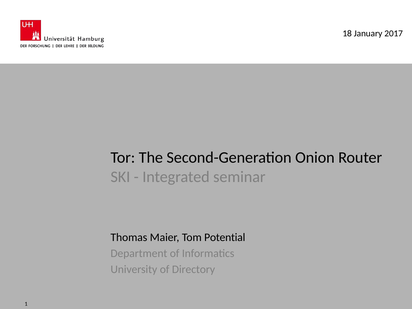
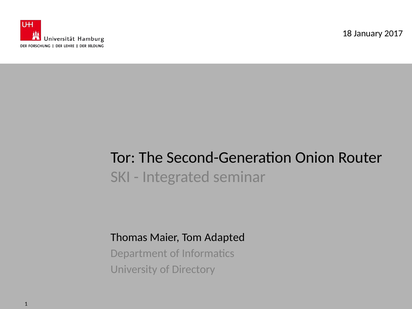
Potential: Potential -> Adapted (225, 237)
